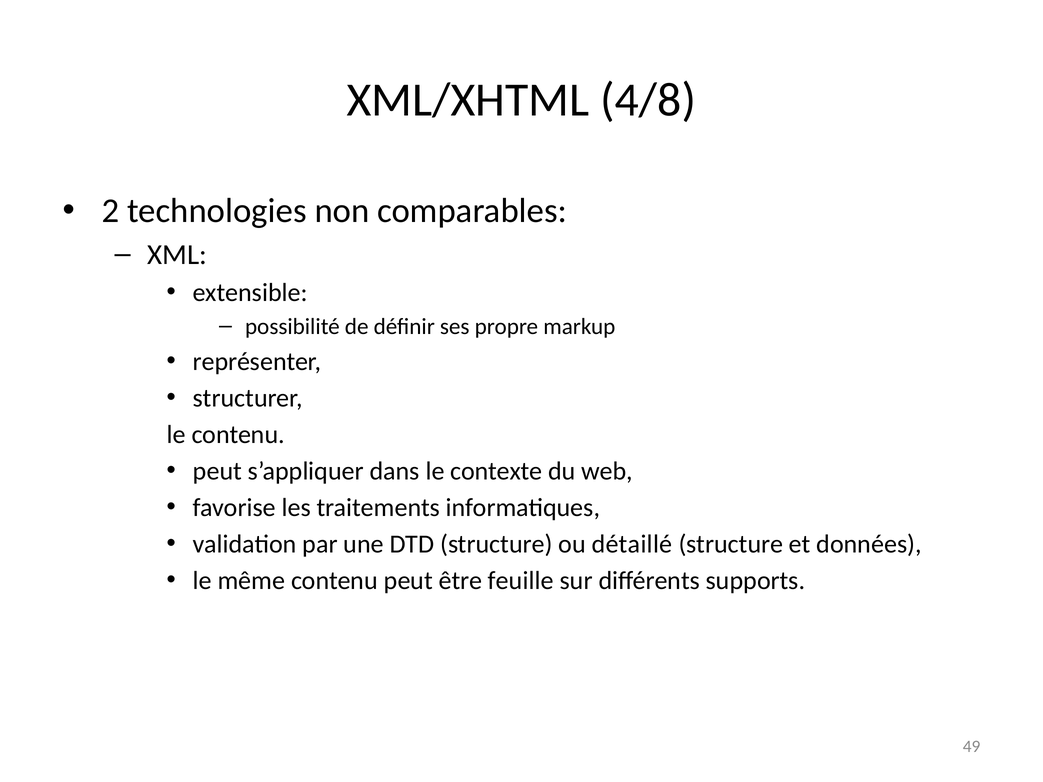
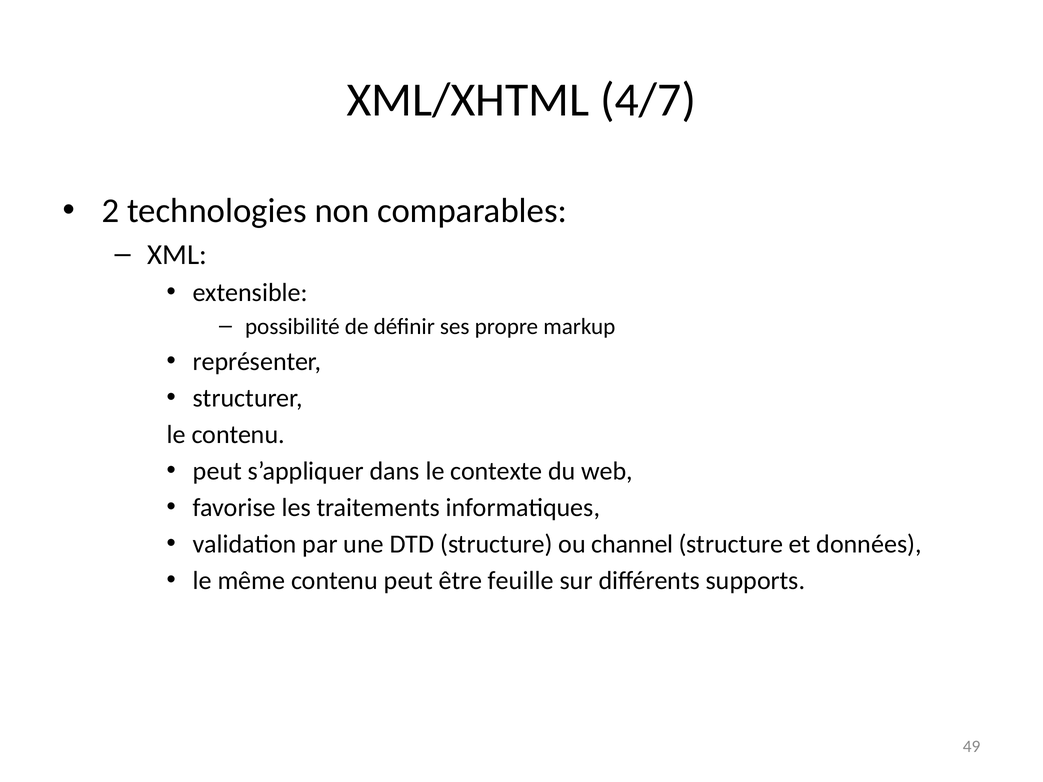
4/8: 4/8 -> 4/7 (648, 100)
détaillé: détaillé -> channel (632, 544)
